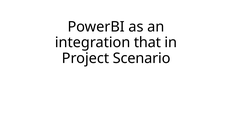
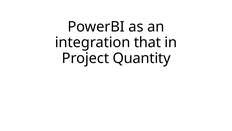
Scenario: Scenario -> Quantity (142, 58)
